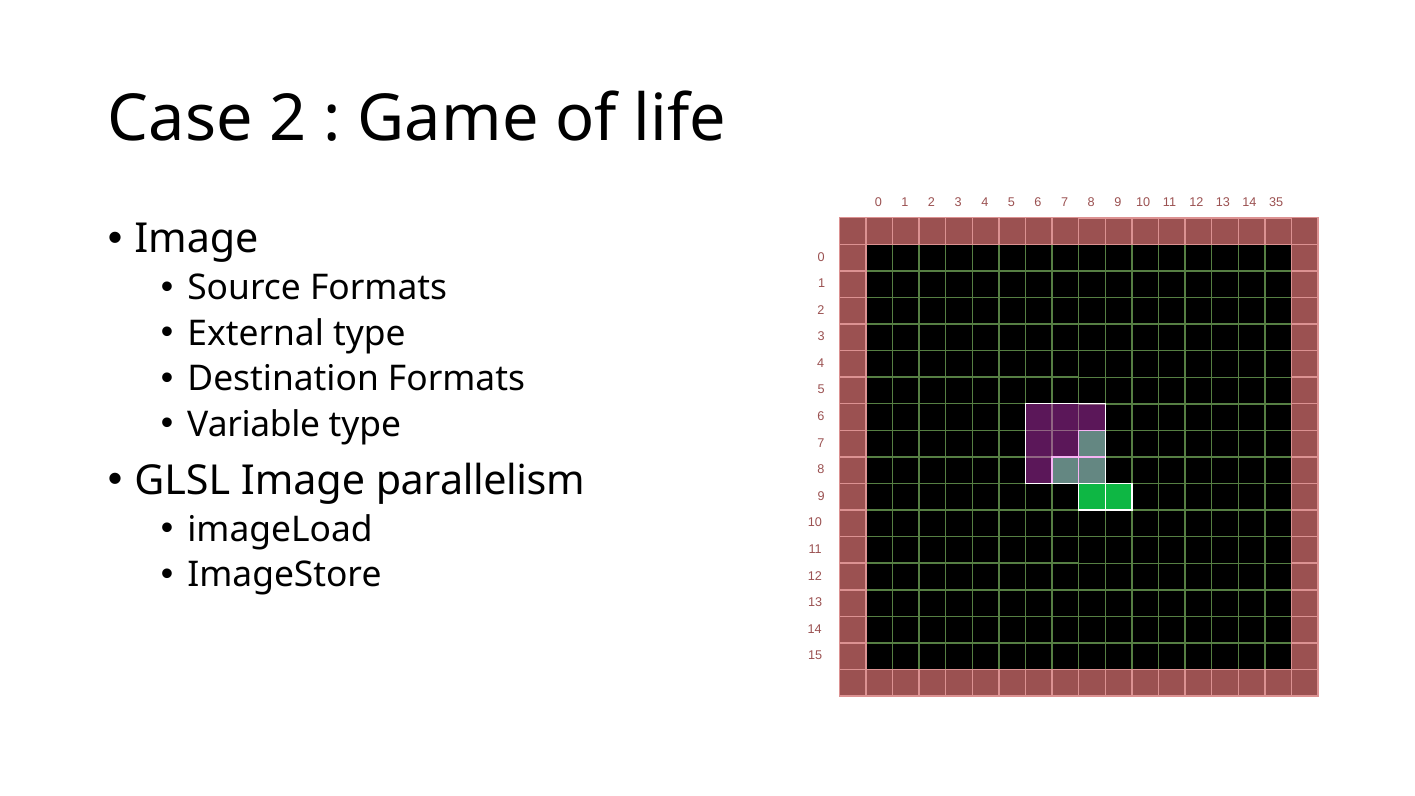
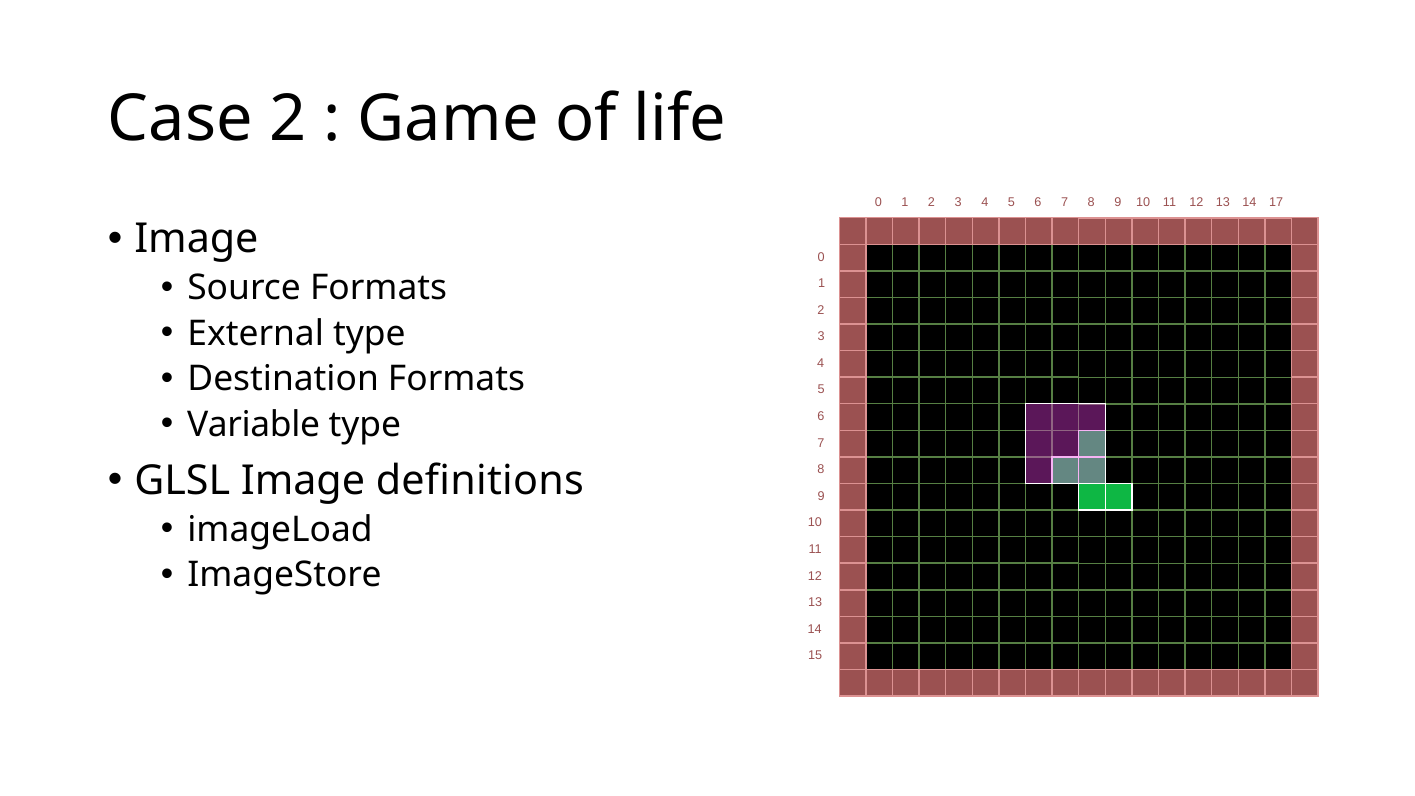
35: 35 -> 17 (1276, 202)
parallelism: parallelism -> definitions (480, 481)
